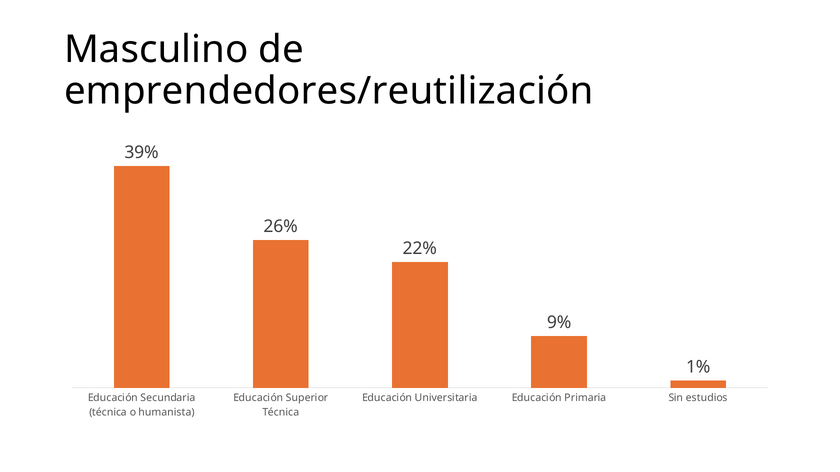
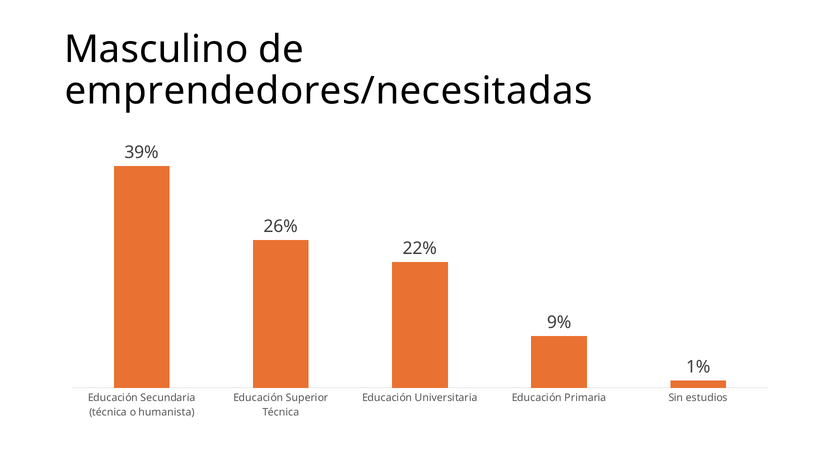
emprendedores/reutilización: emprendedores/reutilización -> emprendedores/necesitadas (329, 91)
